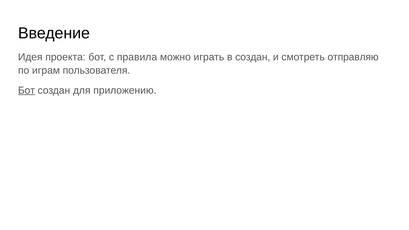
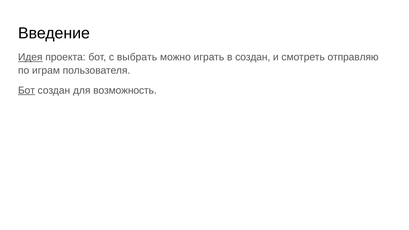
Идея underline: none -> present (30, 57)
правила: правила -> выбрать (137, 57)
приложению: приложению -> возможность (125, 90)
